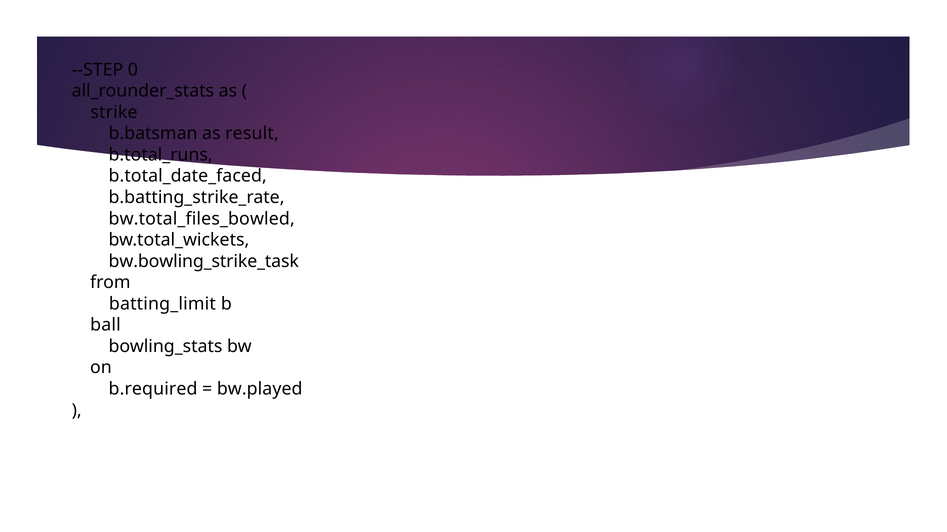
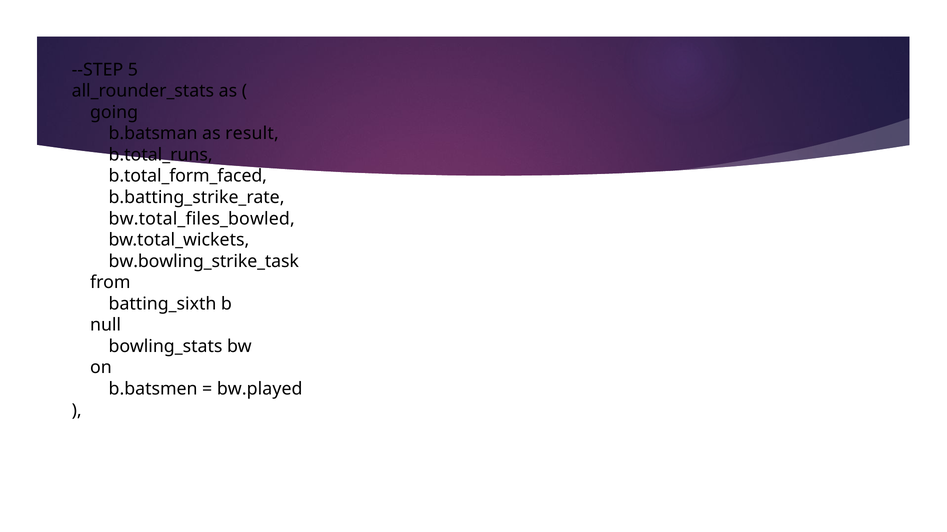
0: 0 -> 5 (133, 70)
strike: strike -> going (114, 112)
b.total_date_faced: b.total_date_faced -> b.total_form_faced (188, 176)
batting_limit: batting_limit -> batting_sixth (162, 304)
ball: ball -> null (106, 325)
b.required: b.required -> b.batsmen (153, 389)
